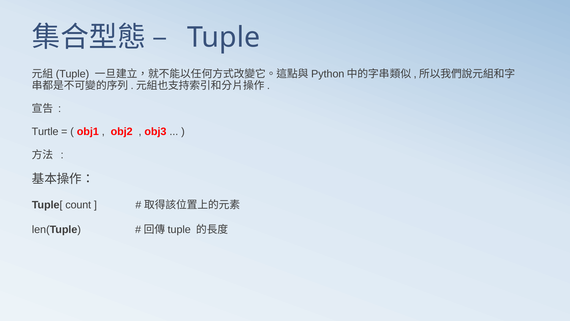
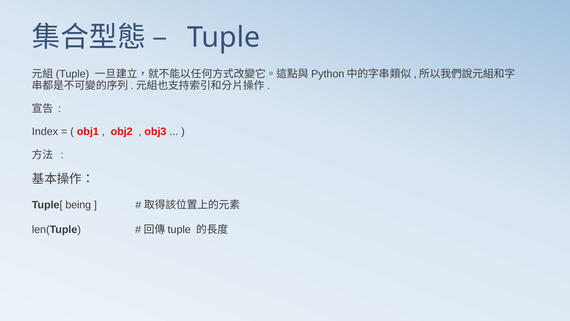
Turtle: Turtle -> Index (45, 132)
count: count -> being (78, 205)
